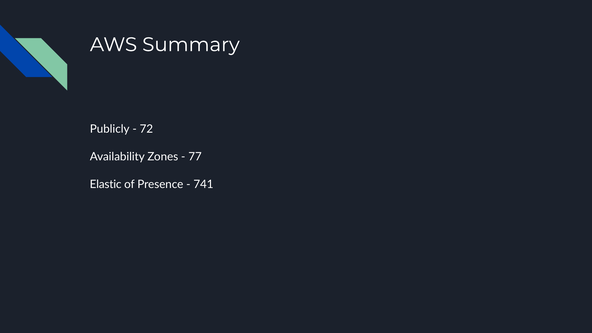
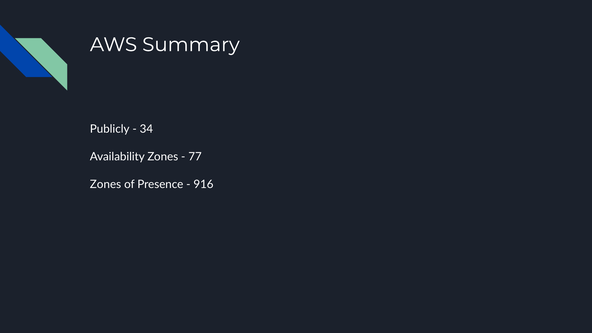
72: 72 -> 34 (146, 129)
Elastic: Elastic -> Zones (106, 184)
741: 741 -> 916 (203, 184)
